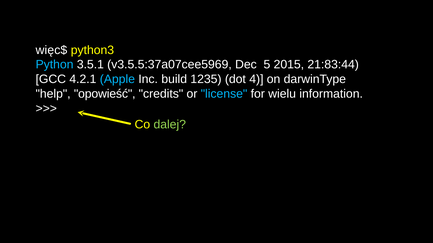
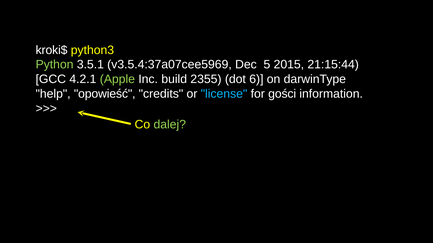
więc$: więc$ -> kroki$ (52, 50)
Python colour: light blue -> light green (55, 65)
v3.5.5:37a07cee5969: v3.5.5:37a07cee5969 -> v3.5.4:37a07cee5969 (169, 65)
21:83:44: 21:83:44 -> 21:15:44 (333, 65)
Apple colour: light blue -> light green (117, 79)
1235: 1235 -> 2355 (206, 79)
4: 4 -> 6 (256, 79)
wielu: wielu -> gości (282, 94)
